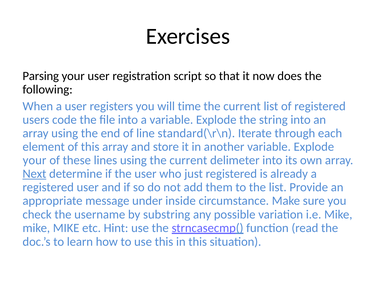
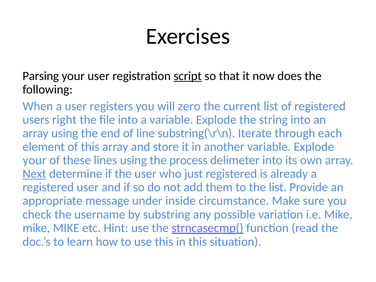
script underline: none -> present (188, 76)
time: time -> zero (189, 106)
code: code -> right (64, 120)
standard(\r\n: standard(\r\n -> substring(\r\n (196, 133)
using the current: current -> process (188, 160)
